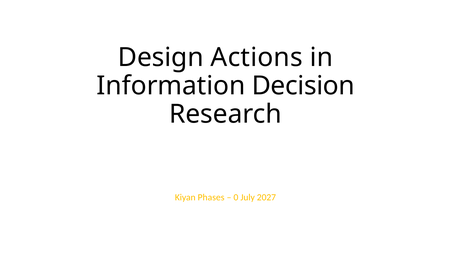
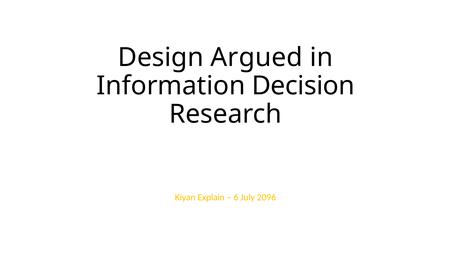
Actions: Actions -> Argued (257, 57)
Phases: Phases -> Explain (211, 197)
0: 0 -> 6 (236, 197)
2027: 2027 -> 2096 (266, 197)
